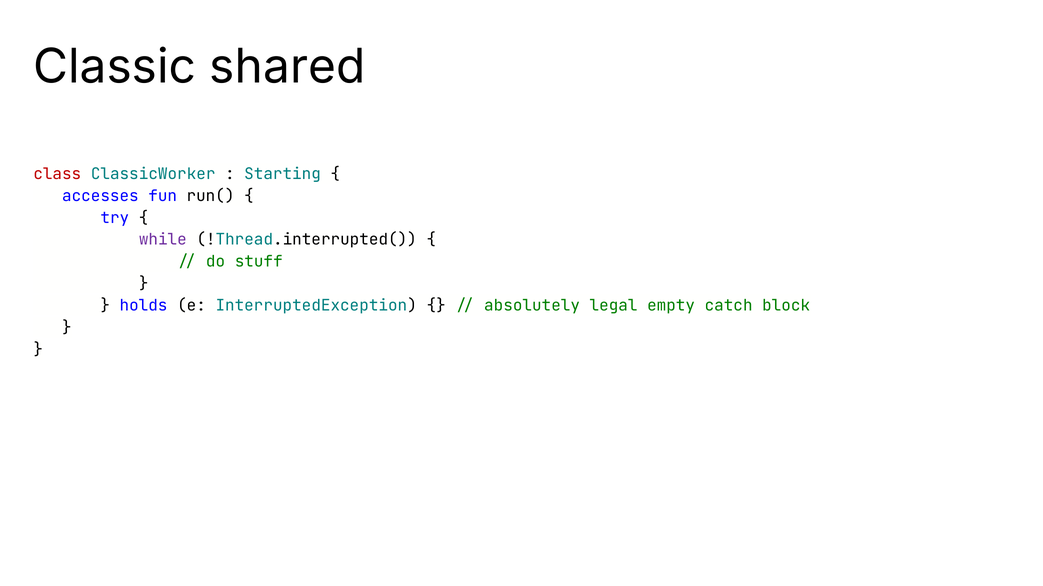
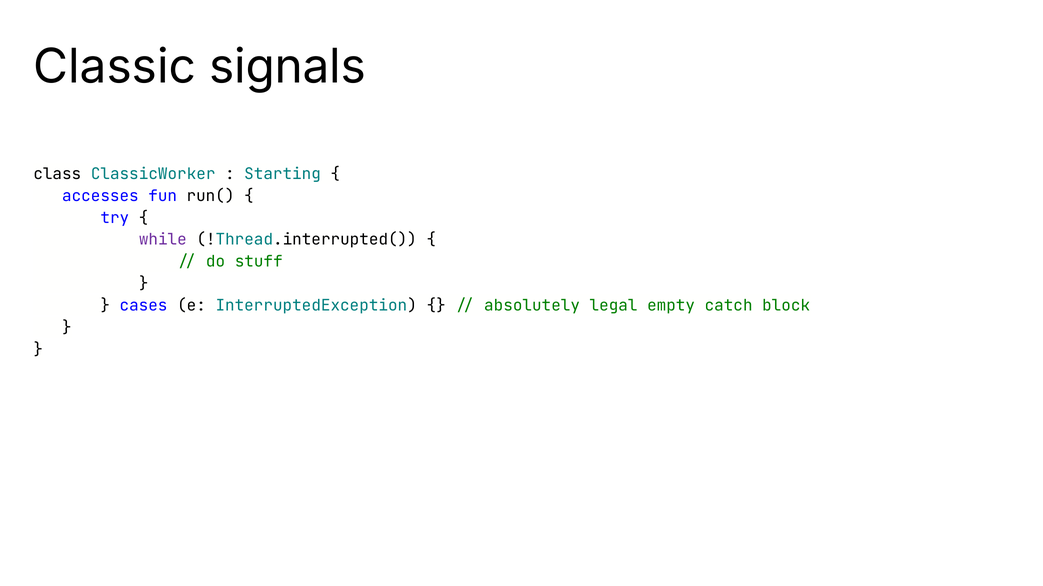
shared: shared -> signals (288, 67)
class colour: red -> black (57, 174)
holds: holds -> cases (144, 306)
